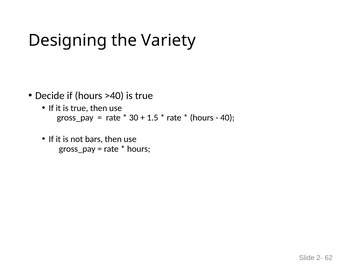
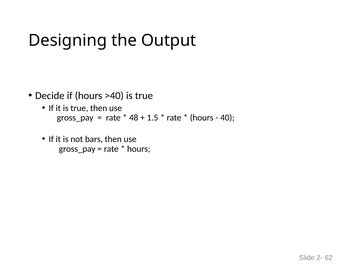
Variety: Variety -> Output (169, 40)
30: 30 -> 48 (134, 118)
